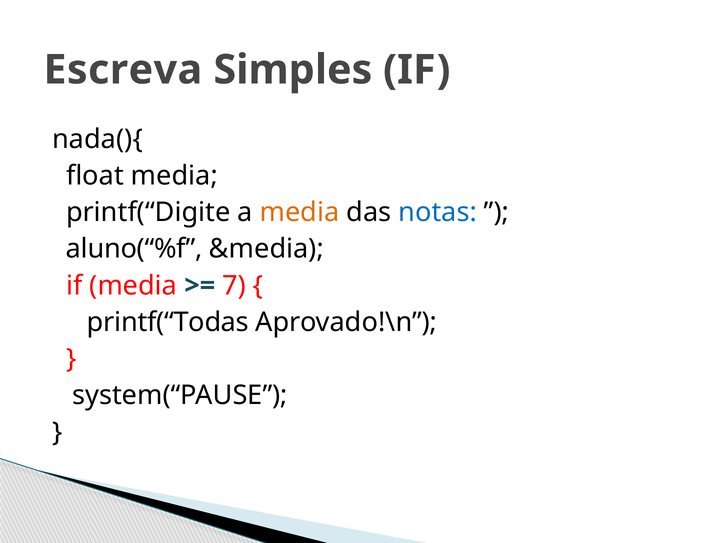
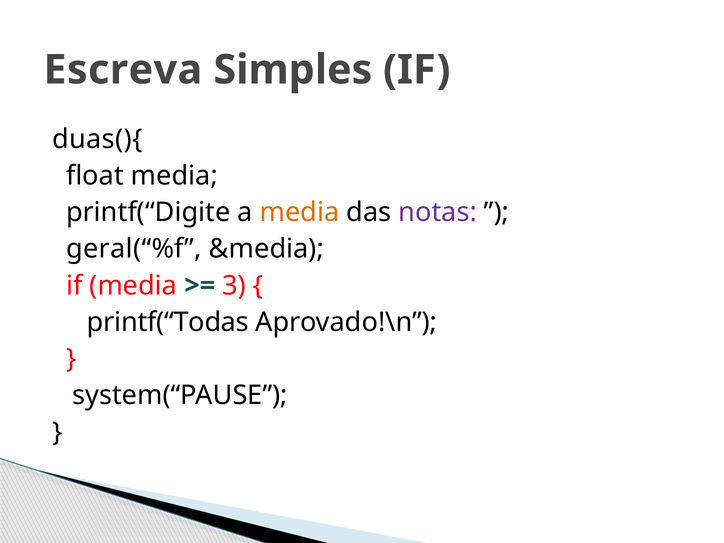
nada(){: nada(){ -> duas(){ (97, 139)
notas colour: blue -> purple (438, 212)
aluno(“%f: aluno(“%f -> geral(“%f (134, 249)
7: 7 -> 3 (234, 286)
